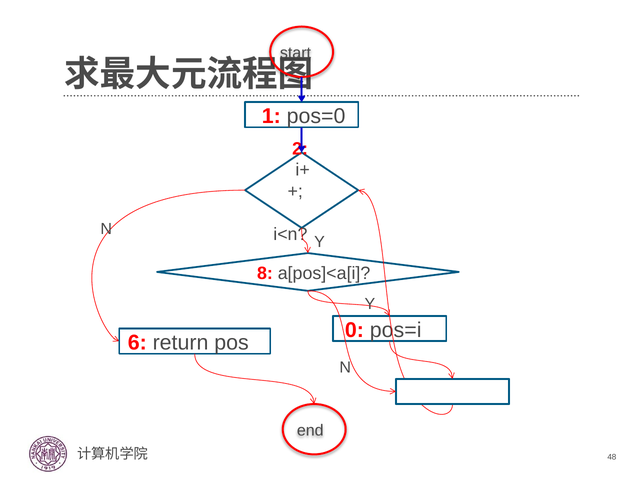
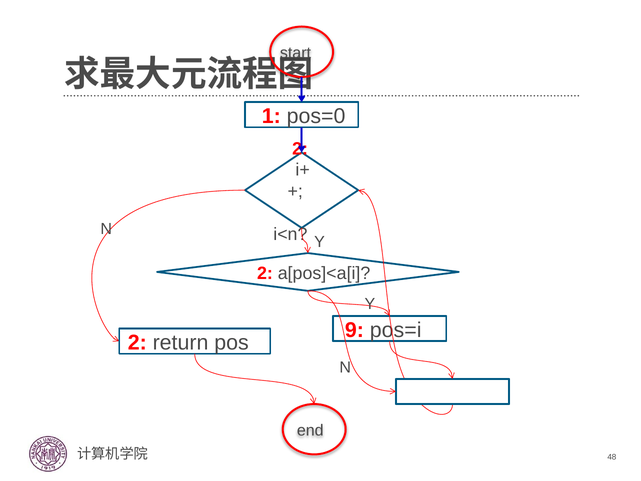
8: 8 -> 2 (265, 273)
0: 0 -> 9 (354, 330)
6: 6 -> 2 (137, 342)
